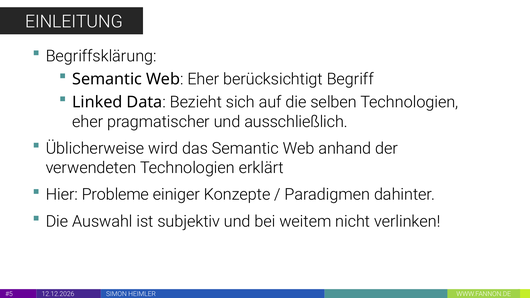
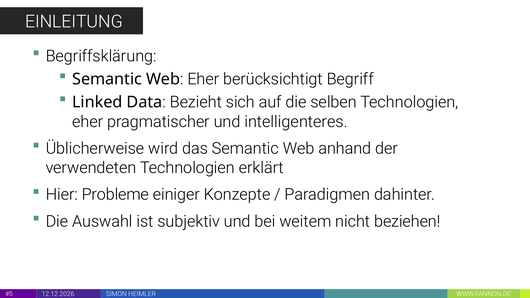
ausschließlich: ausschließlich -> intelligenteres (296, 122)
verlinken: verlinken -> beziehen (407, 222)
